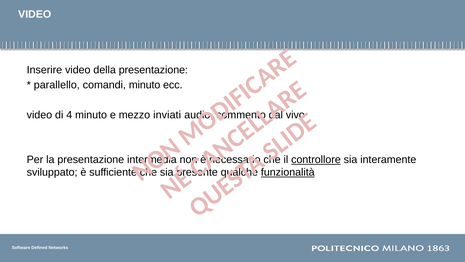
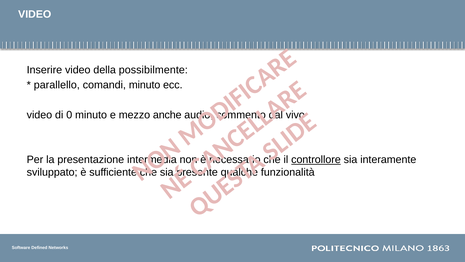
della presentazione: presentazione -> possibilmente (153, 70)
4: 4 -> 0 (69, 115)
inviati: inviati -> anche (167, 115)
funzionalità underline: present -> none (288, 172)
